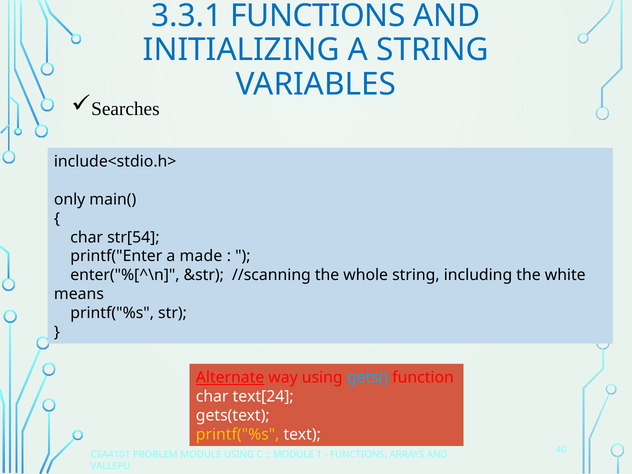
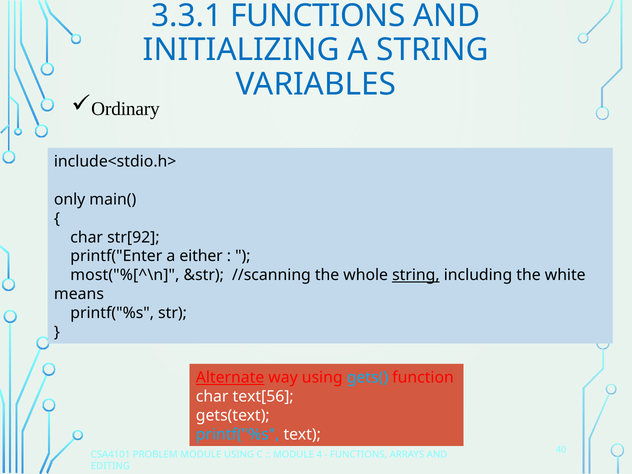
Searches: Searches -> Ordinary (125, 109)
str[54: str[54 -> str[92 (133, 237)
made: made -> either (201, 256)
enter("%[^\n: enter("%[^\n -> most("%[^\n (125, 275)
string underline: none -> present (416, 275)
text[24: text[24 -> text[56 (263, 397)
printf("%s colour: yellow -> light blue (238, 434)
1: 1 -> 4 (319, 454)
VALLEPU: VALLEPU -> EDITING (110, 466)
